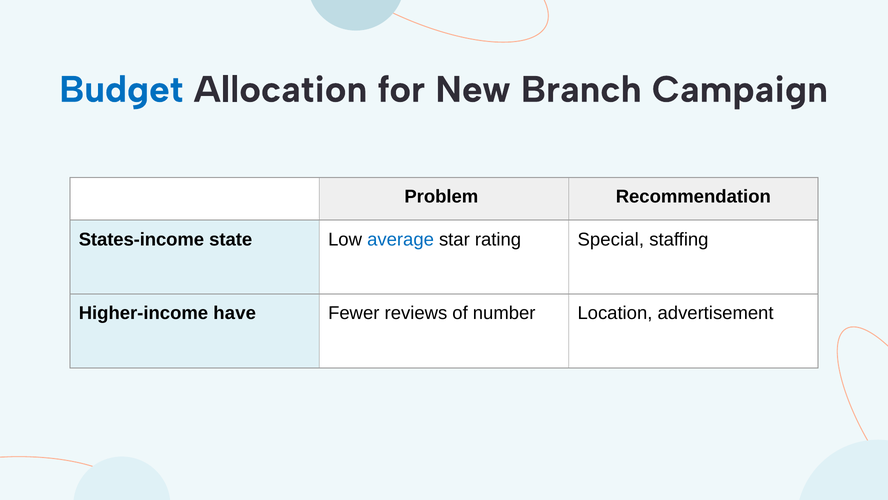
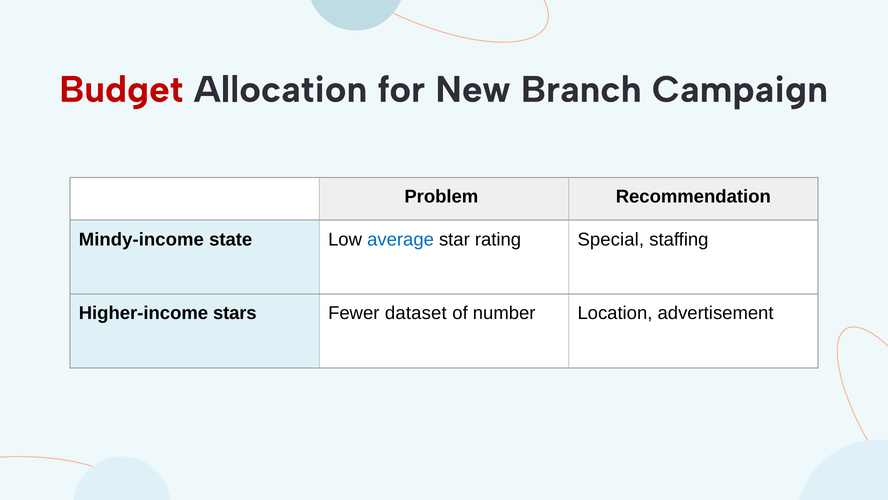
Budget colour: blue -> red (121, 90)
States-income: States-income -> Mindy-income (141, 239)
have: have -> stars (235, 313)
reviews: reviews -> dataset (416, 313)
